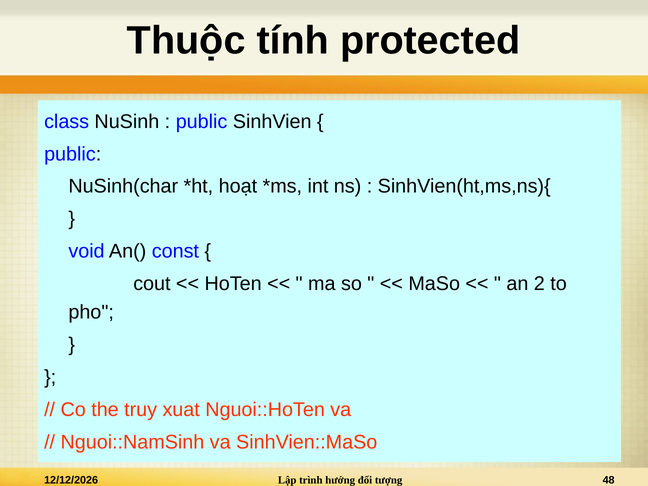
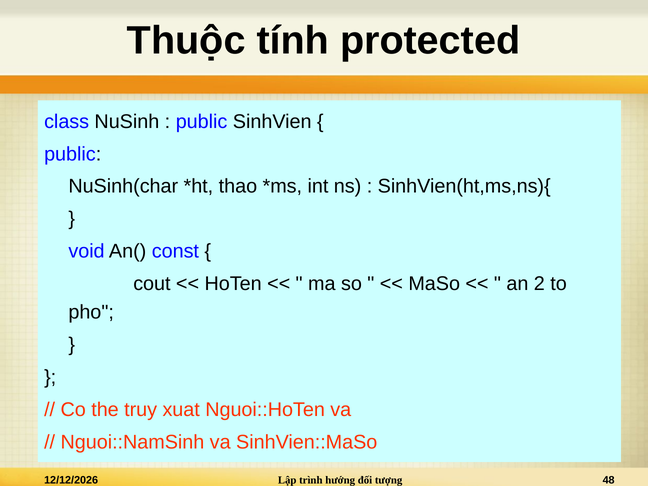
hoạt: hoạt -> thao (238, 186)
